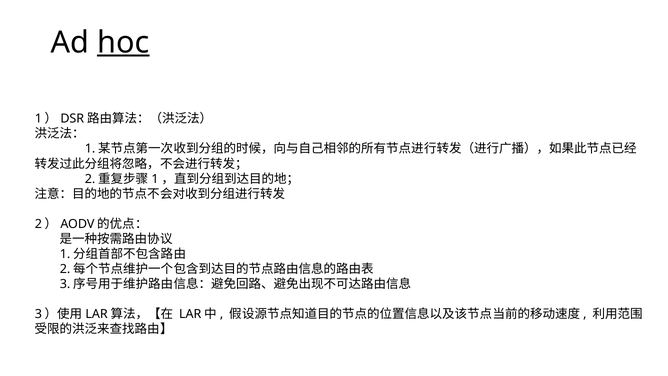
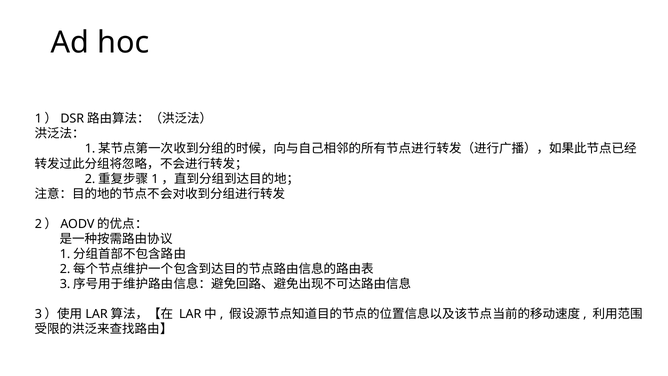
hoc underline: present -> none (123, 42)
